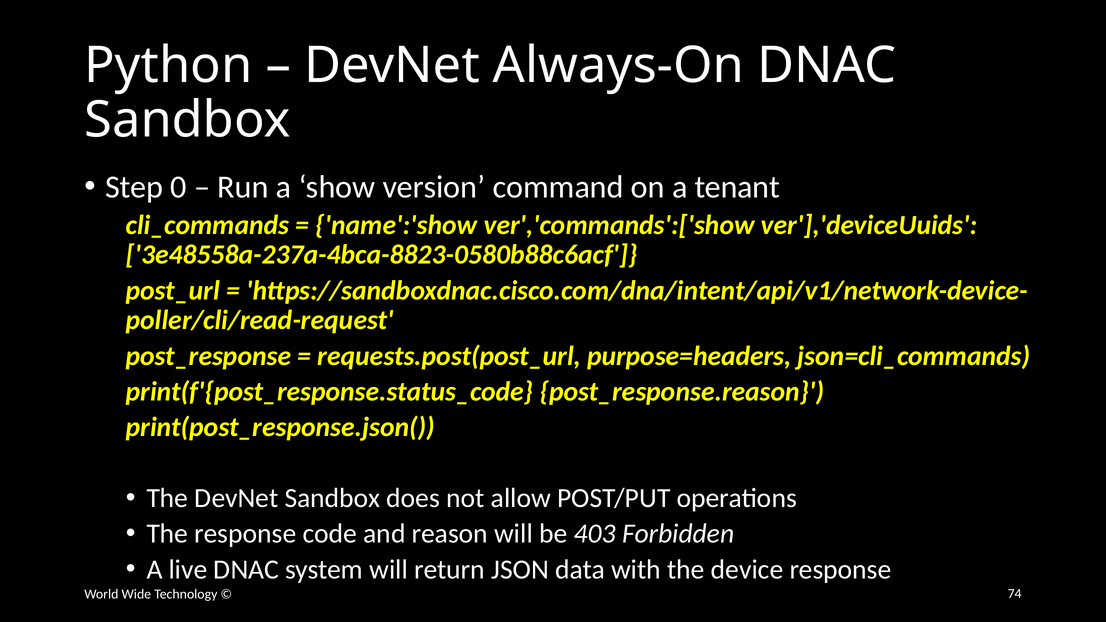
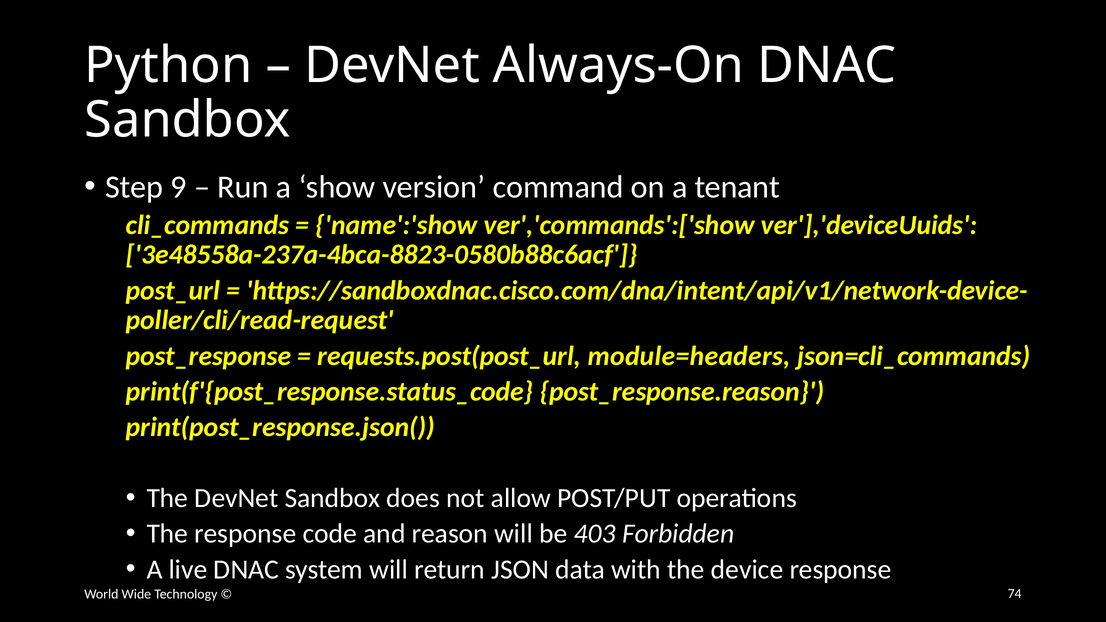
0: 0 -> 9 (179, 187)
purpose=headers: purpose=headers -> module=headers (689, 356)
